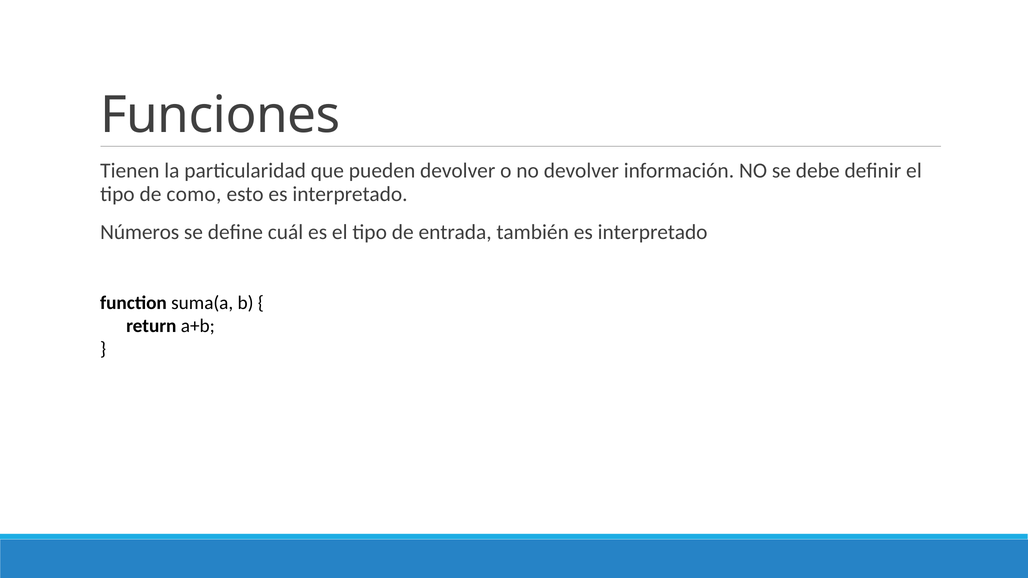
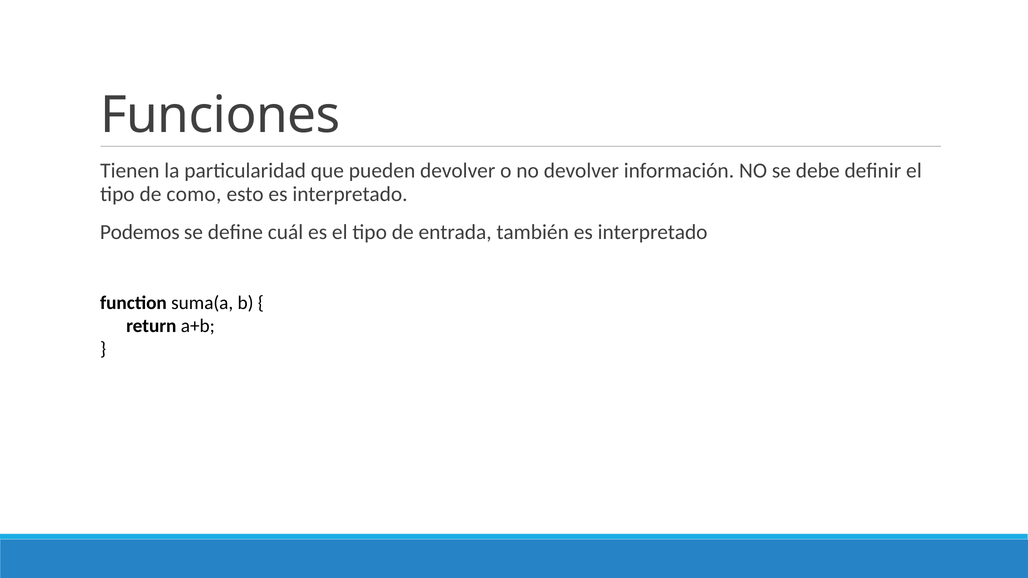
Números: Números -> Podemos (140, 232)
